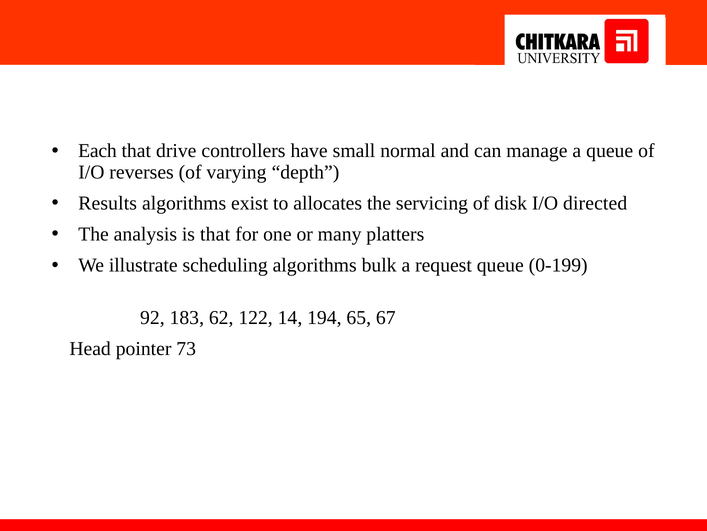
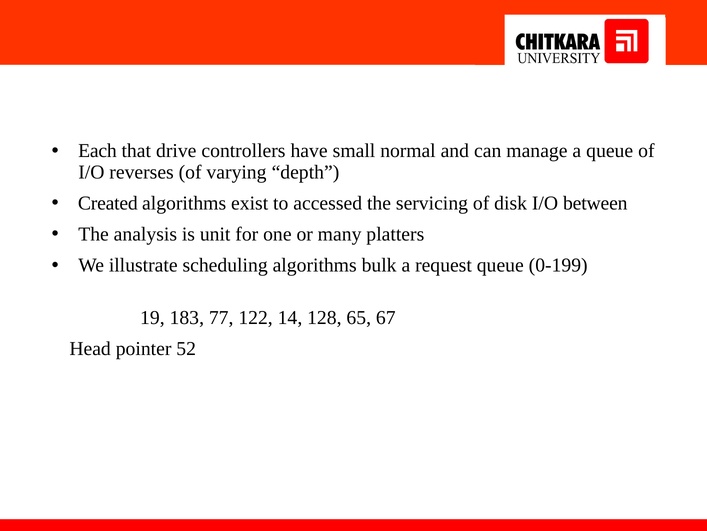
Results: Results -> Created (108, 203)
allocates: allocates -> accessed (328, 203)
directed: directed -> between (595, 203)
is that: that -> unit (215, 234)
92: 92 -> 19 (152, 317)
62: 62 -> 77 (221, 317)
194: 194 -> 128 (324, 317)
73: 73 -> 52 (186, 348)
